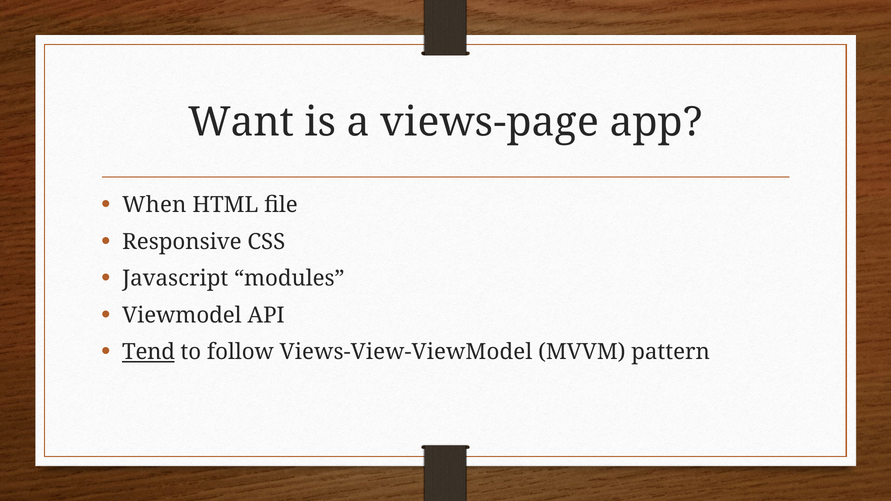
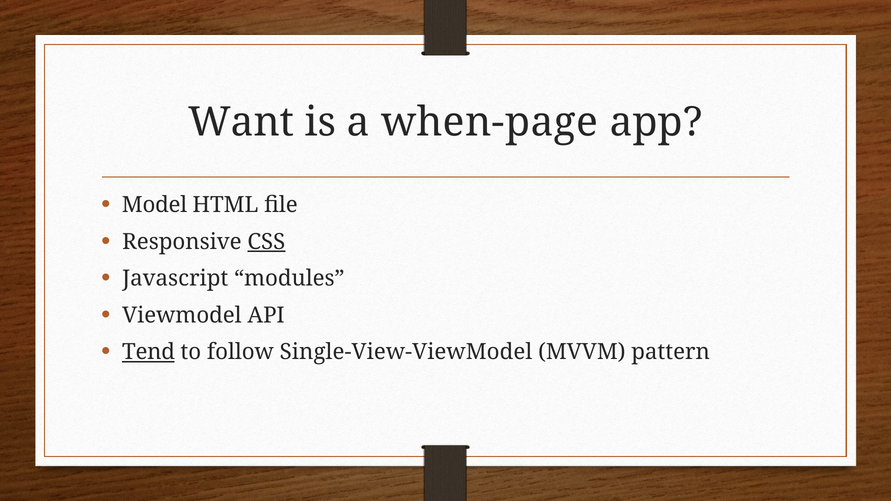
views-page: views-page -> when-page (490, 122)
When: When -> Model (155, 205)
CSS underline: none -> present (266, 242)
Views-View-ViewModel: Views-View-ViewModel -> Single-View-ViewModel (406, 352)
